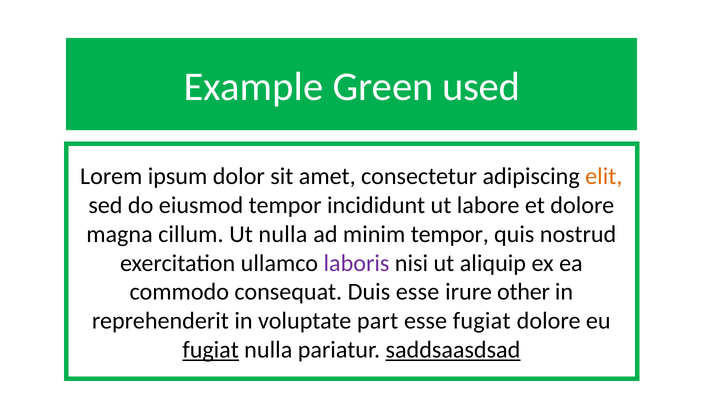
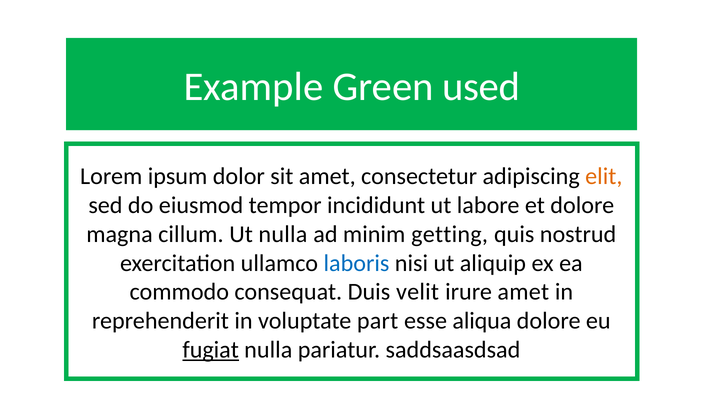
minim tempor: tempor -> getting (450, 234)
laboris colour: purple -> blue (356, 263)
Duis esse: esse -> velit (418, 292)
irure other: other -> amet (523, 292)
esse fugiat: fugiat -> aliqua (482, 321)
saddsaasdsad underline: present -> none (453, 350)
